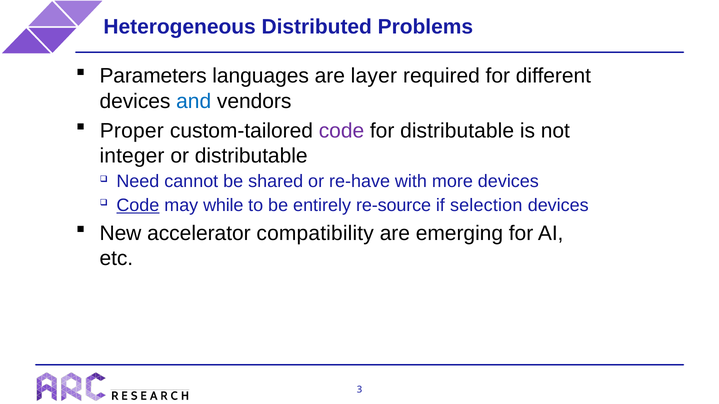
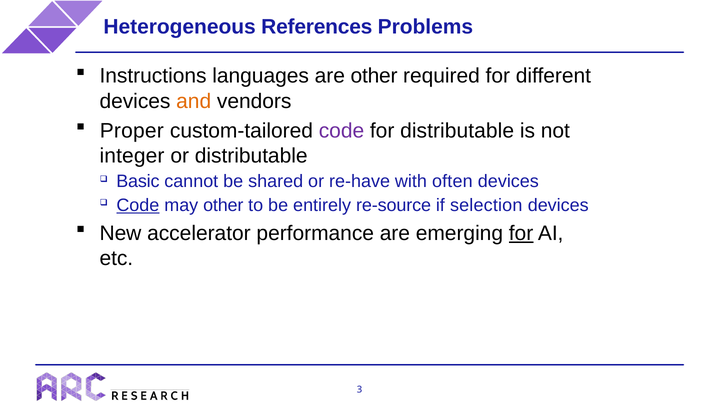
Distributed: Distributed -> References (317, 27)
Parameters: Parameters -> Instructions (153, 76)
are layer: layer -> other (374, 76)
and colour: blue -> orange (194, 101)
Need: Need -> Basic (138, 182)
more: more -> often (452, 182)
may while: while -> other (223, 205)
compatibility: compatibility -> performance (315, 233)
for underline: none -> present (521, 233)
